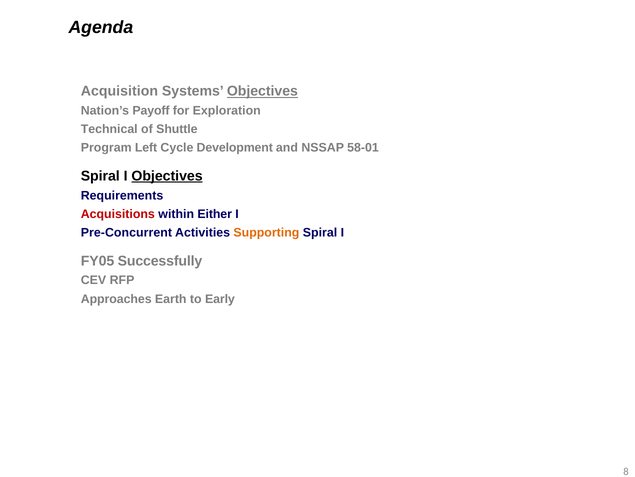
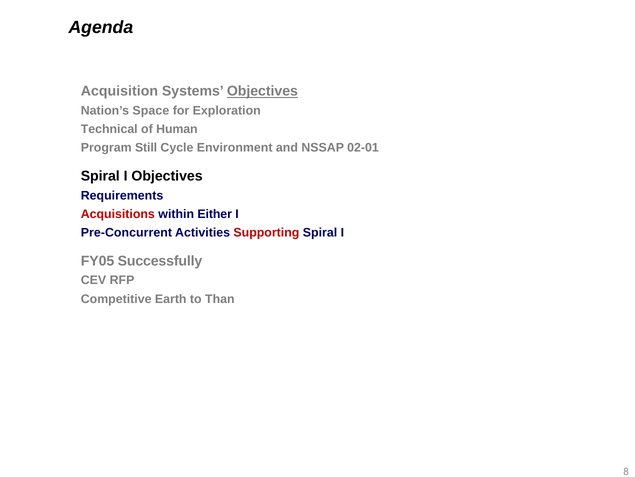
Payoff: Payoff -> Space (151, 111)
Shuttle: Shuttle -> Human (177, 129)
Left: Left -> Still (146, 148)
Development: Development -> Environment (235, 148)
58-01: 58-01 -> 02-01 (363, 148)
Objectives underline: present -> none (167, 176)
Supporting colour: orange -> red (266, 232)
Approaches: Approaches -> Competitive (116, 298)
Early: Early -> Than (220, 298)
